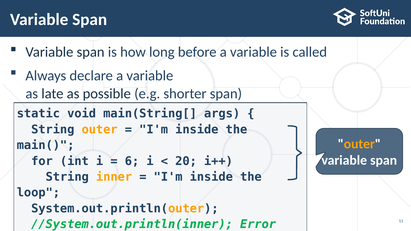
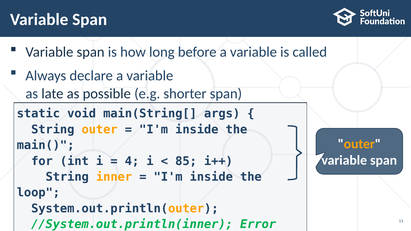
6: 6 -> 4 (132, 161)
20: 20 -> 85 (186, 161)
